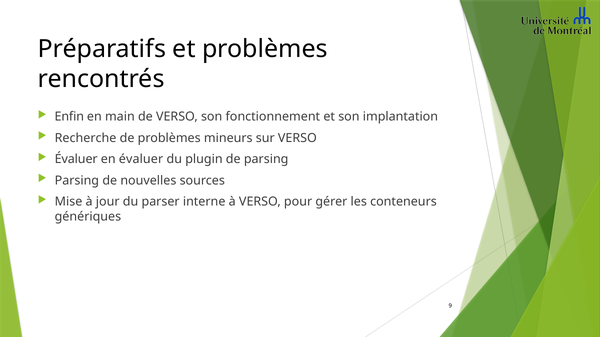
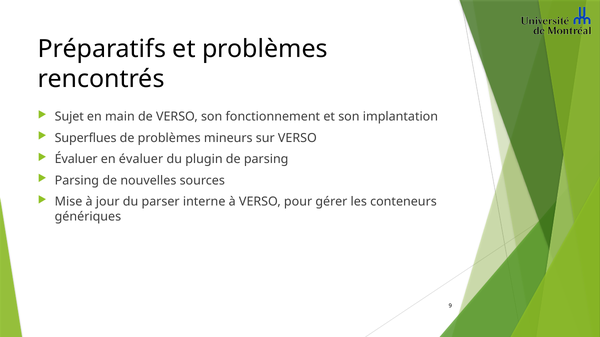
Enfin: Enfin -> Sujet (69, 117)
Recherche: Recherche -> Superflues (86, 138)
